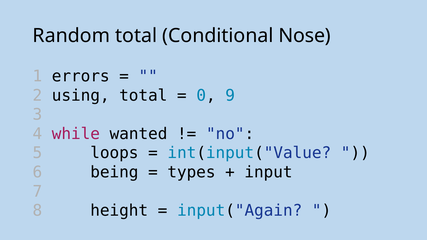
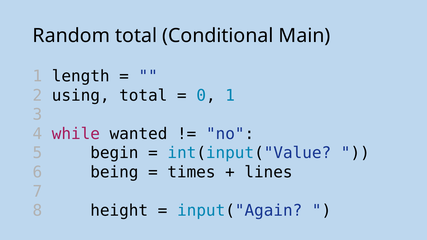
Nose: Nose -> Main (305, 36)
errors: errors -> length (81, 76)
0 9: 9 -> 1 (230, 95)
loops: loops -> begin (114, 153)
types: types -> times (191, 172)
input: input -> lines (268, 172)
